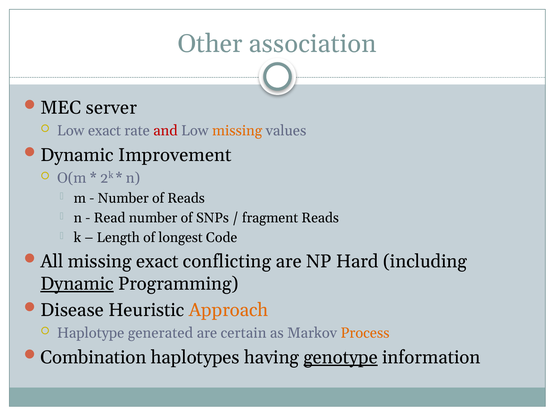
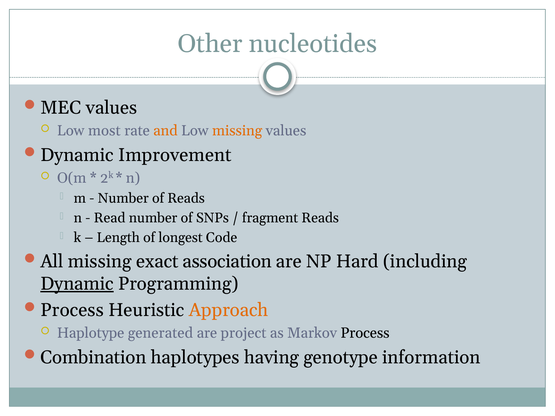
association: association -> nucleotides (313, 44)
MEC server: server -> values (112, 108)
Low exact: exact -> most (104, 131)
and colour: red -> orange (165, 131)
conflicting: conflicting -> association (227, 262)
Disease: Disease -> Process (72, 310)
certain: certain -> project (244, 333)
Process colour: orange -> black (365, 333)
genotype underline: present -> none (341, 358)
